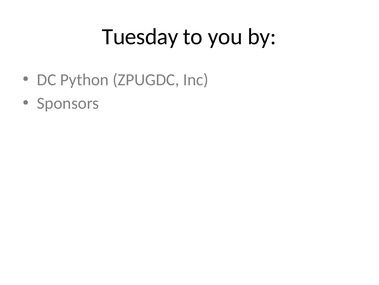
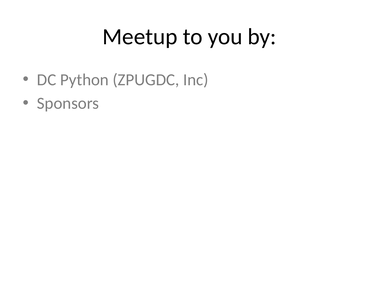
Tuesday: Tuesday -> Meetup (140, 37)
